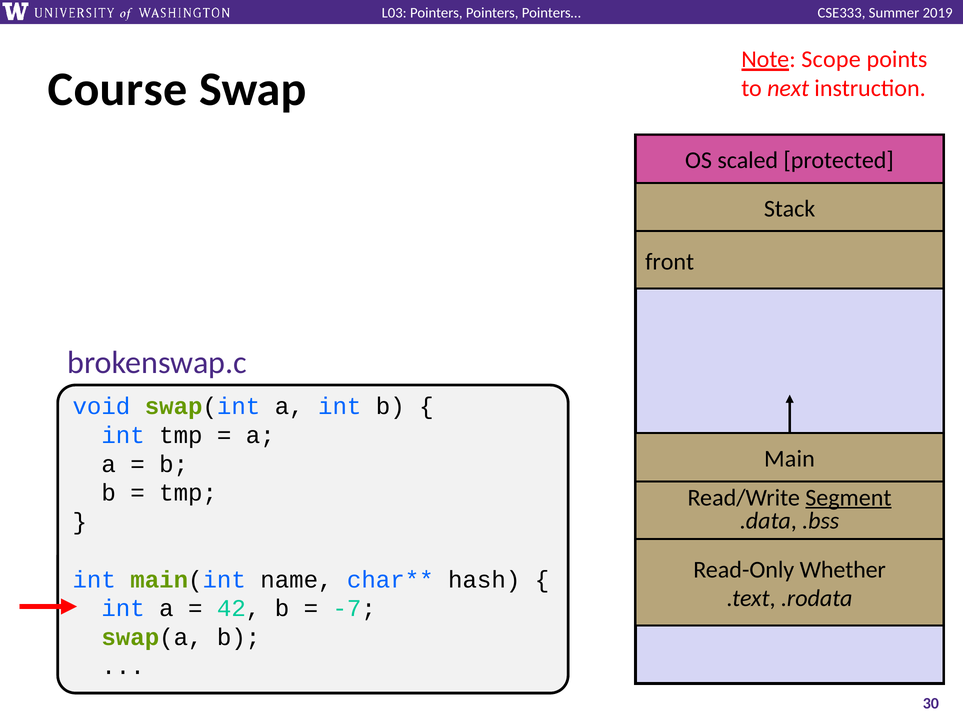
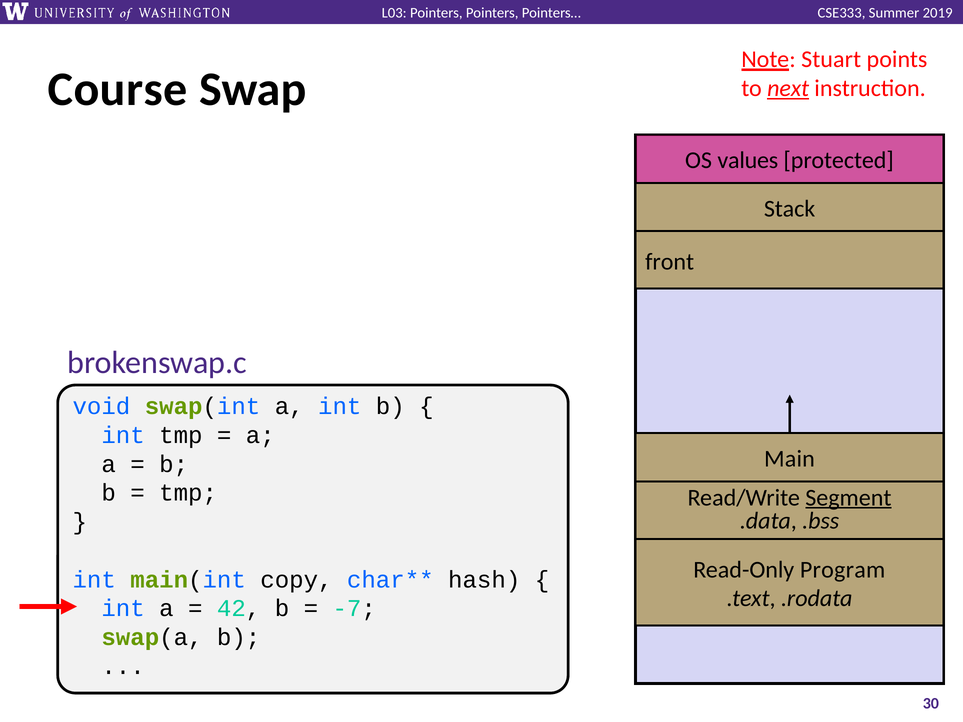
Scope: Scope -> Stuart (831, 59)
next underline: none -> present (788, 88)
scaled: scaled -> values (748, 161)
Whether: Whether -> Program (843, 570)
name: name -> copy (296, 580)
